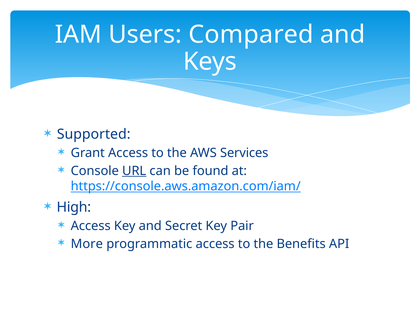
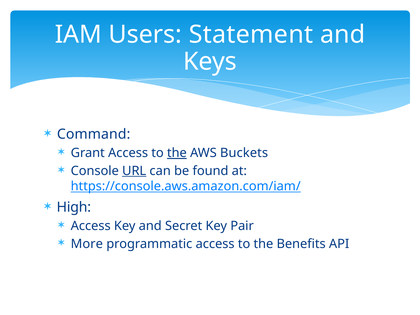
Compared: Compared -> Statement (251, 34)
Supported: Supported -> Command (94, 134)
the underline: none -> present (177, 153)
Services: Services -> Buckets (244, 153)
